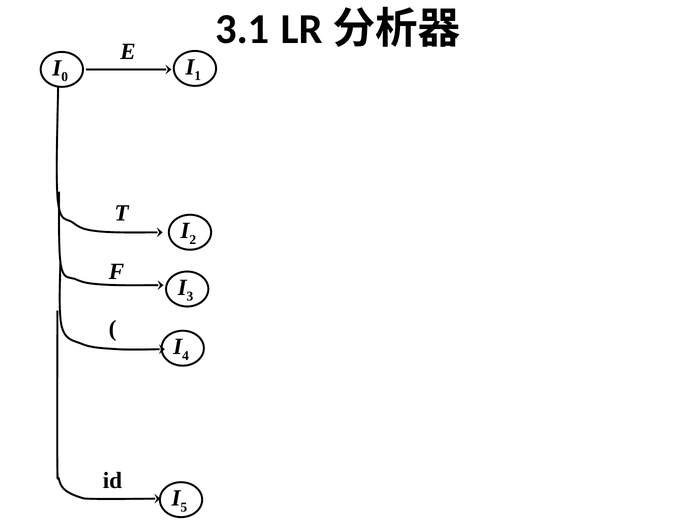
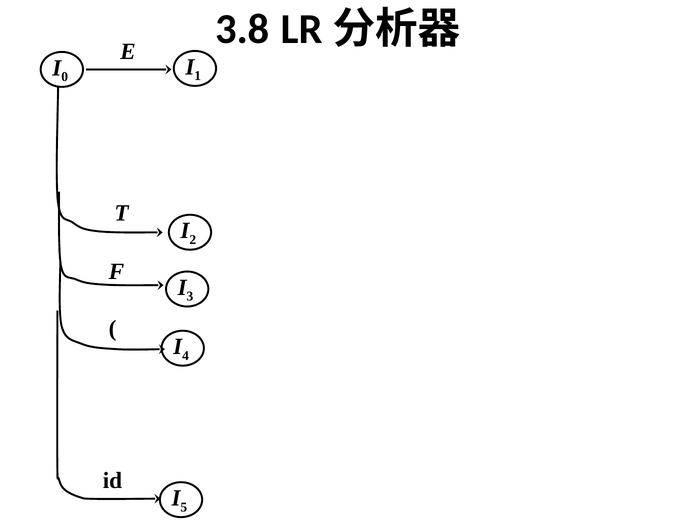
3.1: 3.1 -> 3.8 (242, 29)
